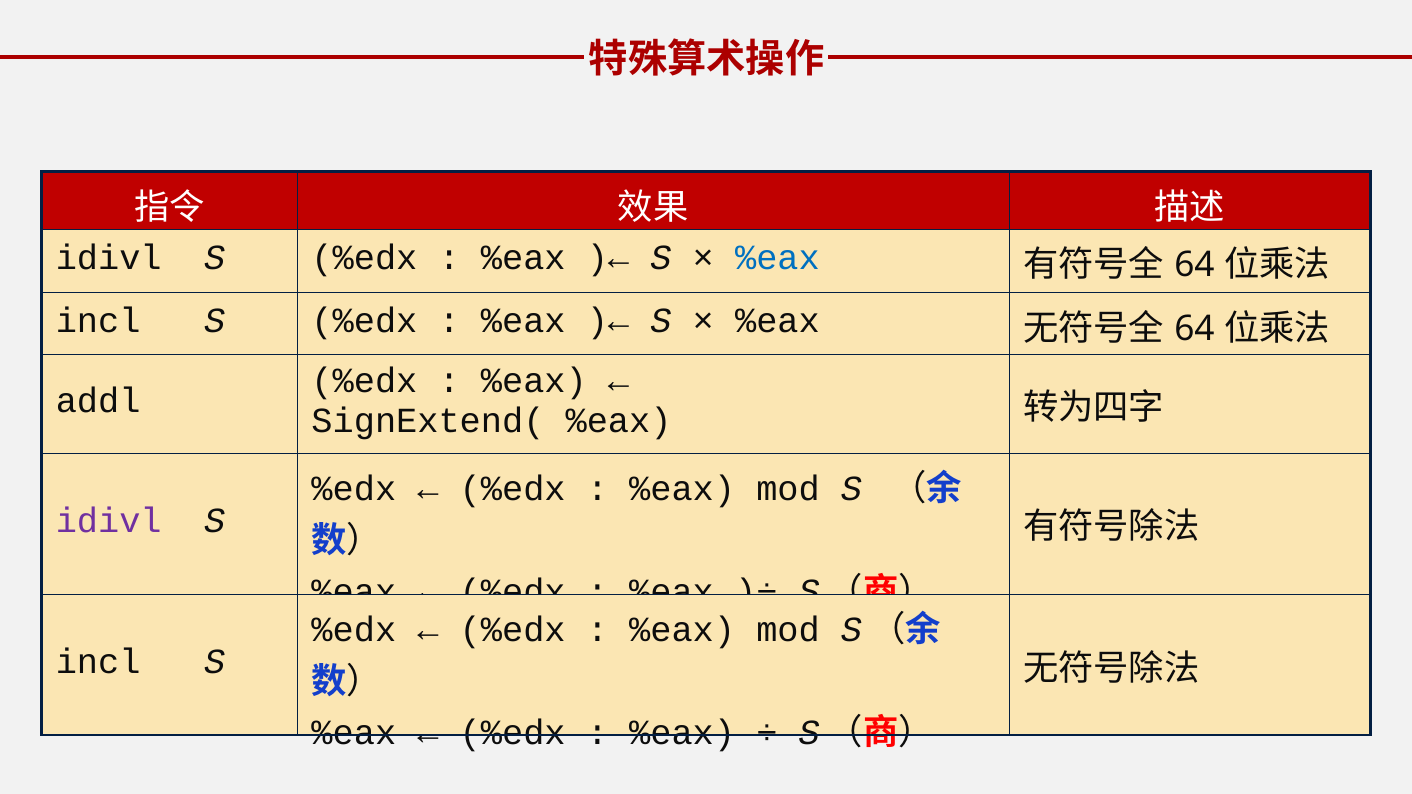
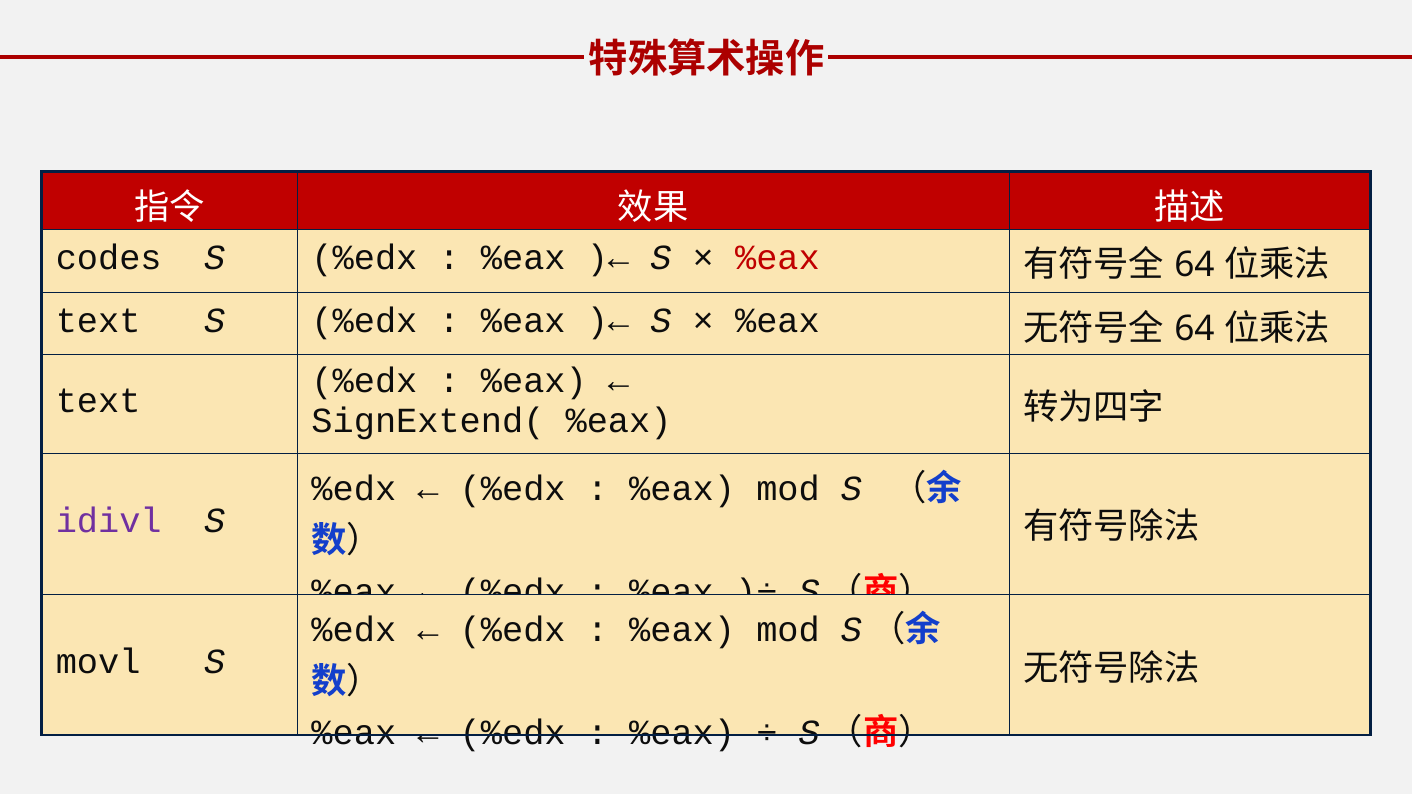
idivl: idivl -> codes (109, 258)
%eax colour: blue -> red (777, 258)
incl: incl -> text (98, 321)
addl: addl -> text (98, 401)
incl: incl -> movl (98, 663)
